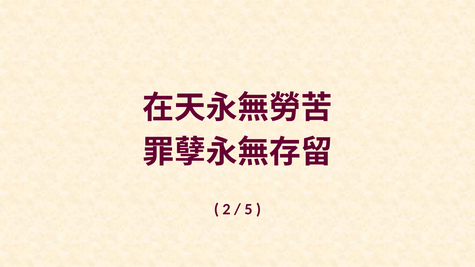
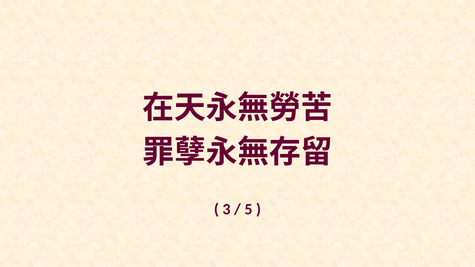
2: 2 -> 3 (226, 210)
